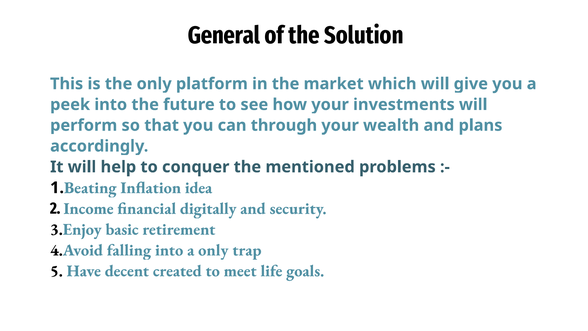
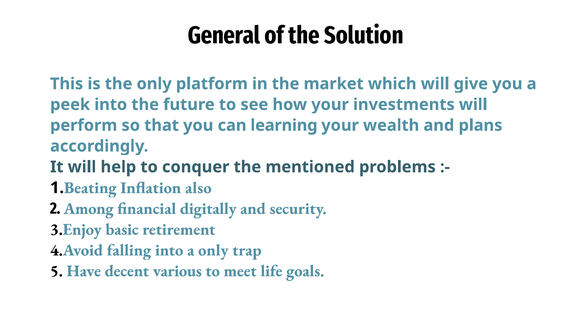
through: through -> learning (284, 125)
idea: idea -> also (198, 188)
Income: Income -> Among (89, 208)
created: created -> various (177, 271)
